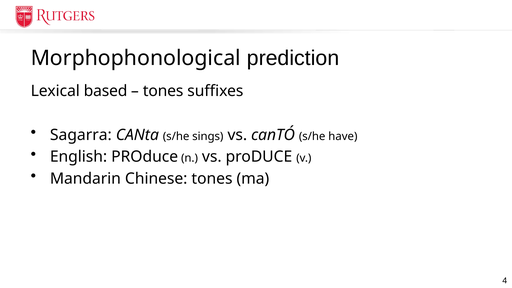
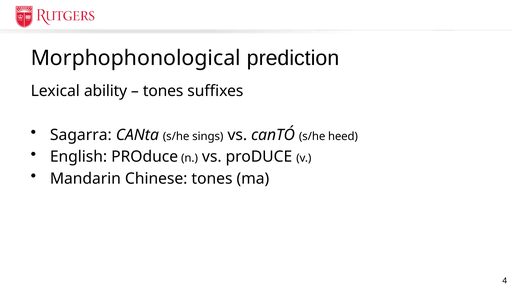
based: based -> ability (106, 91)
have: have -> heed (343, 136)
